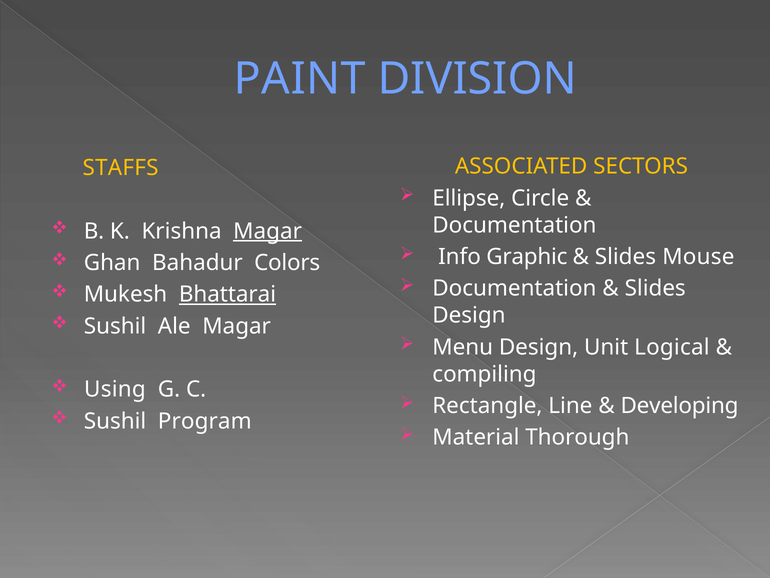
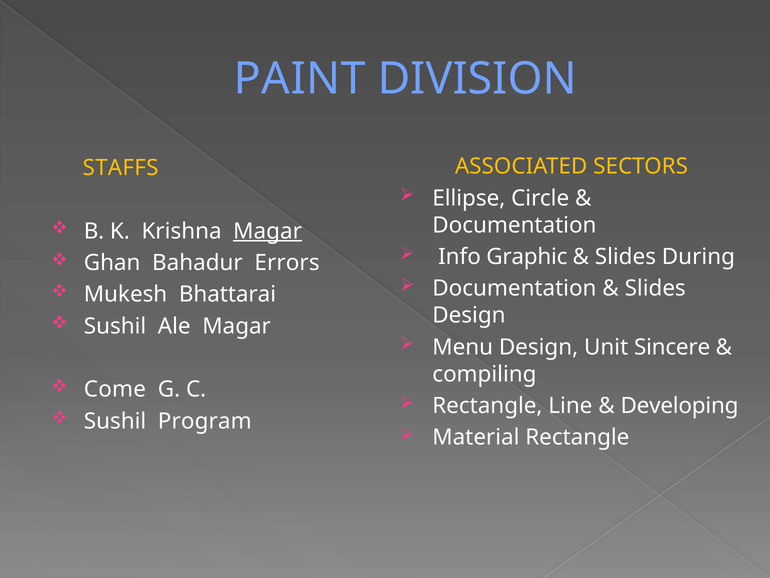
Mouse: Mouse -> During (698, 257)
Colors: Colors -> Errors (287, 263)
Bhattarai underline: present -> none (227, 294)
Logical: Logical -> Sincere (672, 347)
Using: Using -> Come (115, 389)
Material Thorough: Thorough -> Rectangle (577, 437)
